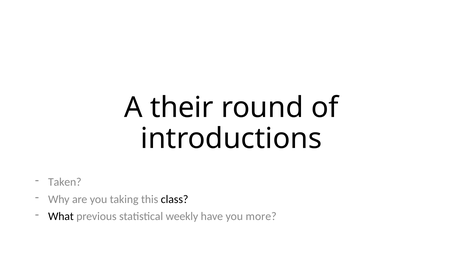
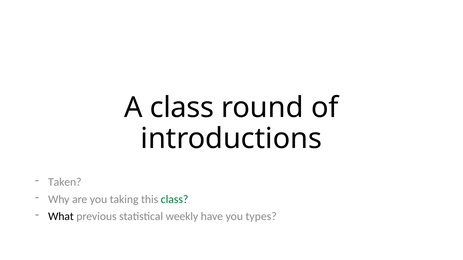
A their: their -> class (182, 108)
class colour: black -> green (175, 200)
more: more -> types (261, 217)
